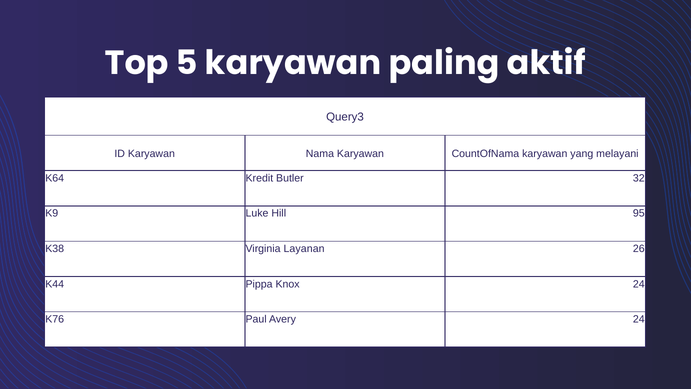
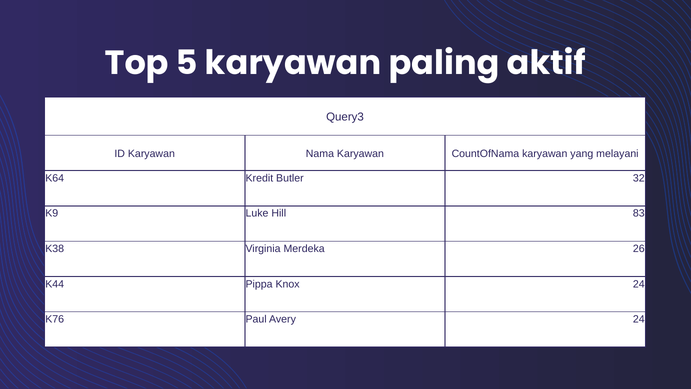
95: 95 -> 83 (639, 213)
Layanan: Layanan -> Merdeka (304, 249)
